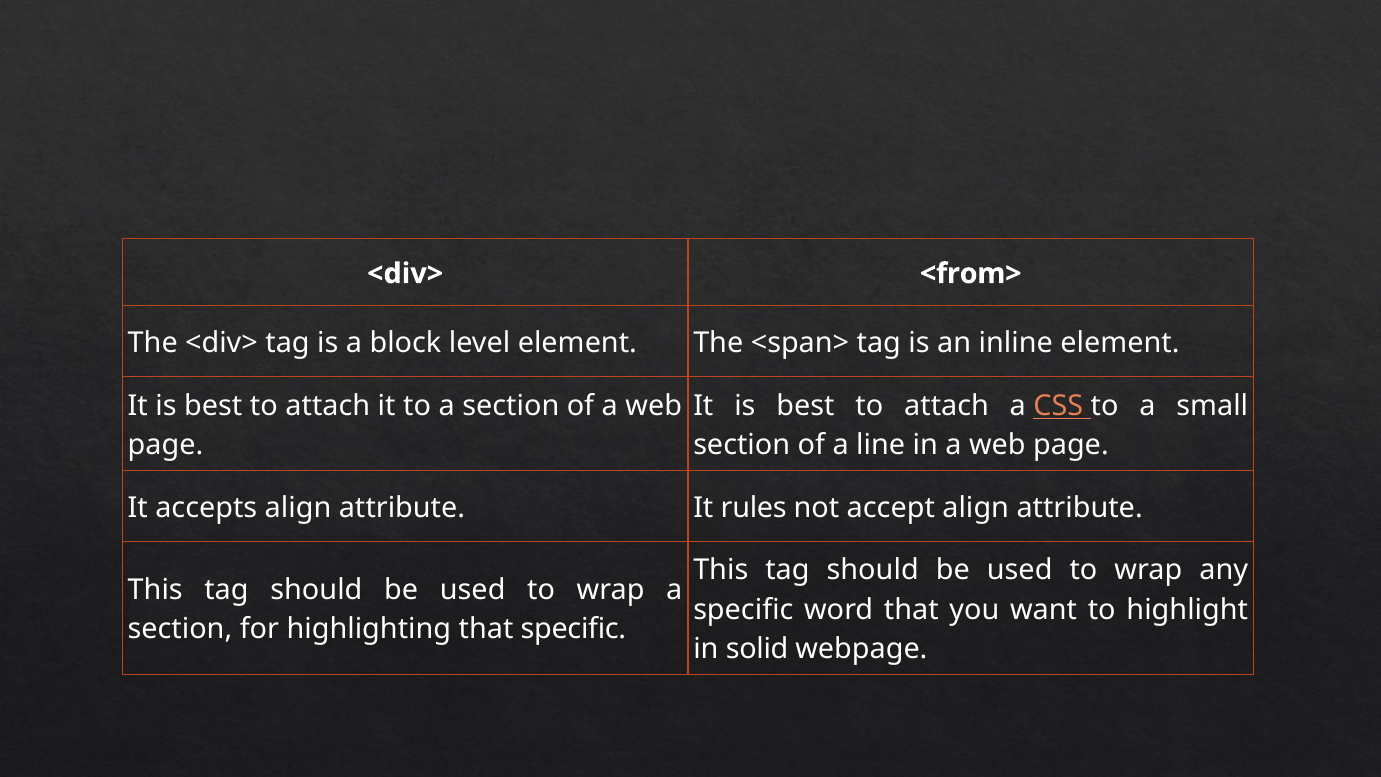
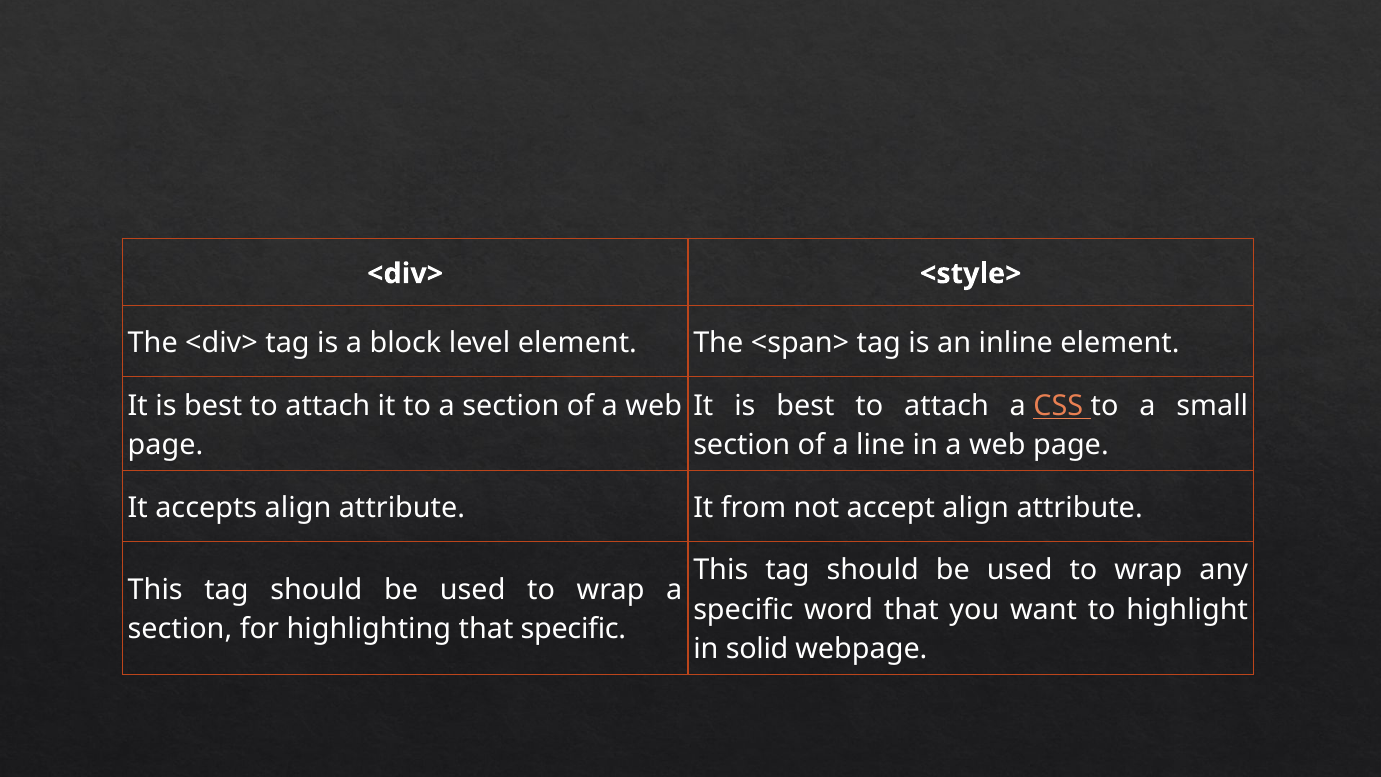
<from>: <from> -> <style> (971, 274)
rules: rules -> from (754, 507)
